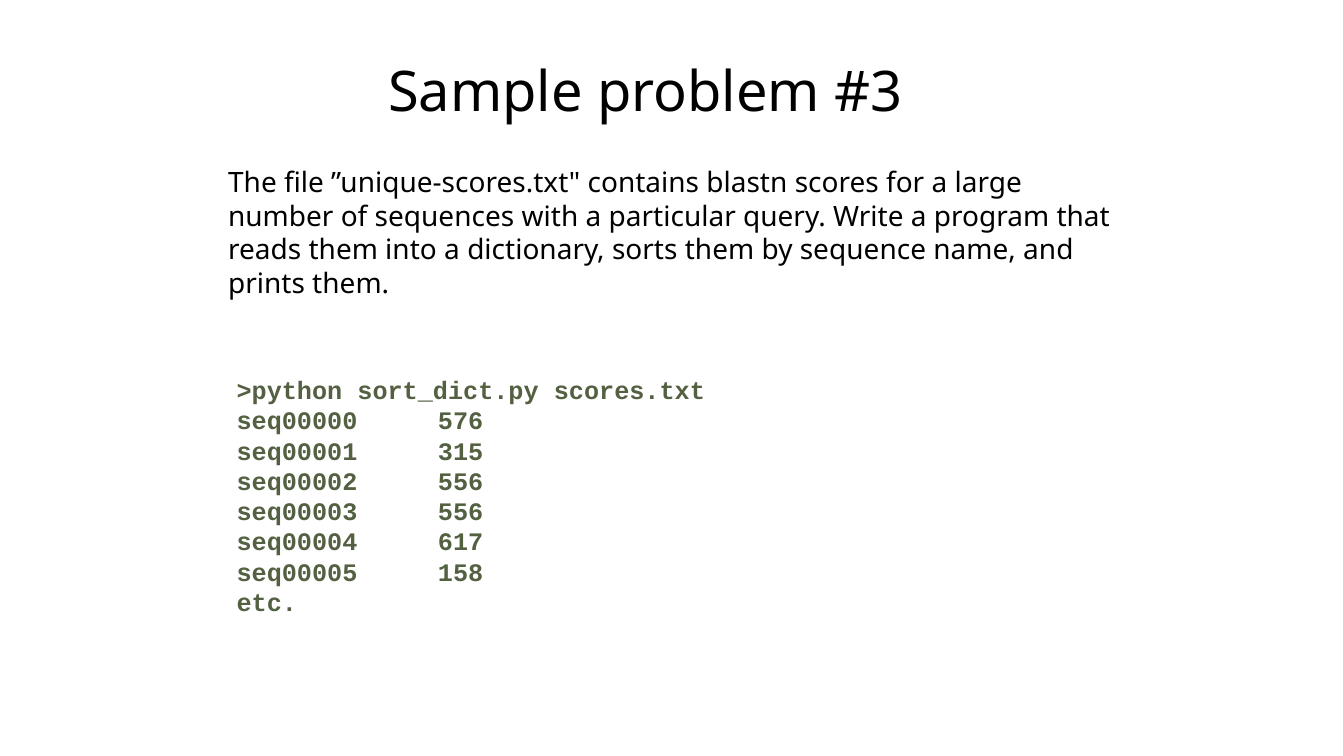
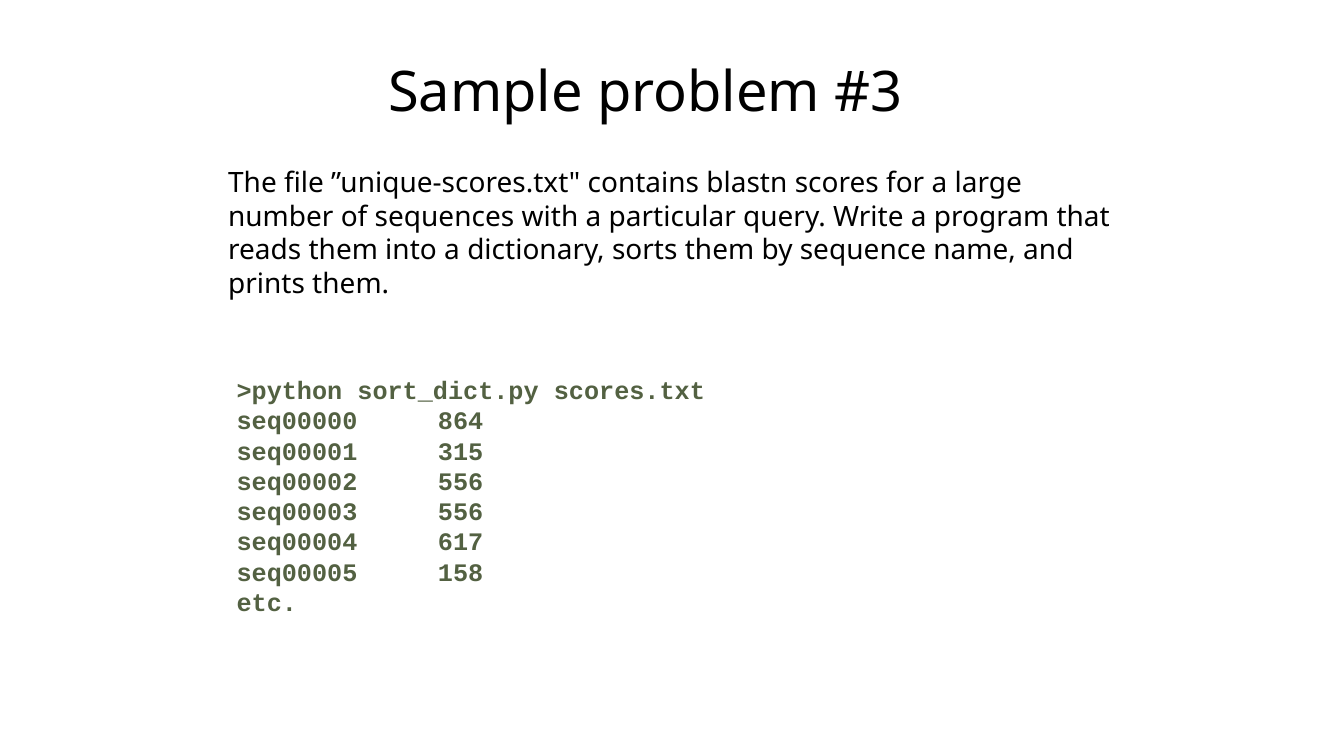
576: 576 -> 864 (461, 421)
